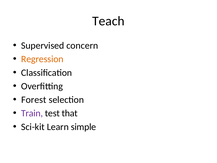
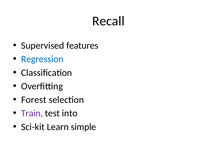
Teach: Teach -> Recall (108, 21)
concern: concern -> features (82, 46)
Regression colour: orange -> blue (42, 59)
that: that -> into (70, 113)
